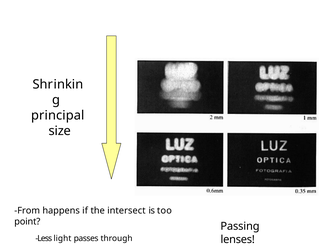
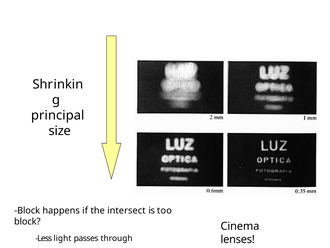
From: From -> Block (27, 210)
point: point -> block (27, 221)
Passing: Passing -> Cinema (240, 226)
